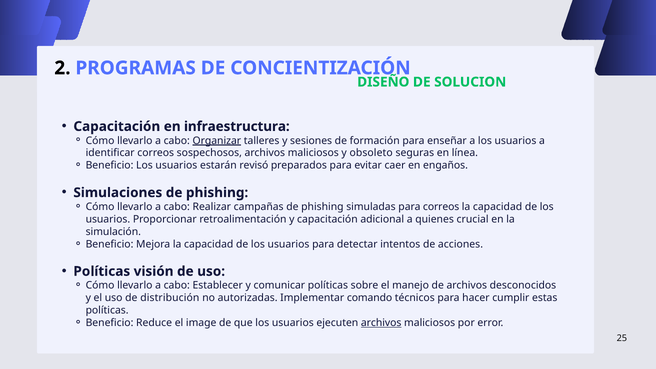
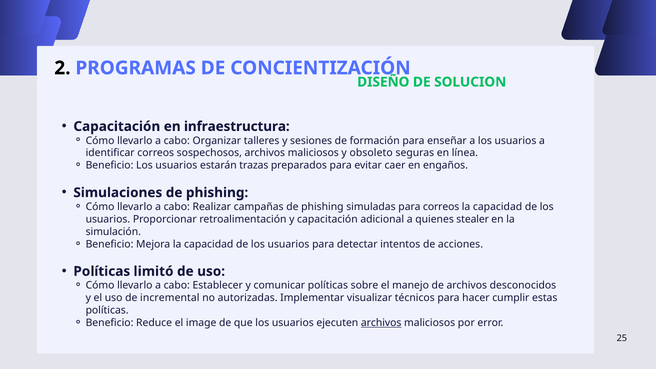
Organizar underline: present -> none (217, 141)
revisó: revisó -> trazas (254, 166)
crucial: crucial -> stealer (473, 219)
visión: visión -> limitó (154, 271)
distribución: distribución -> incremental (170, 298)
comando: comando -> visualizar (370, 298)
